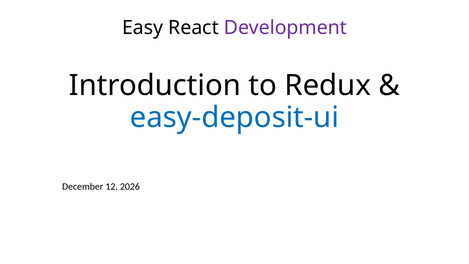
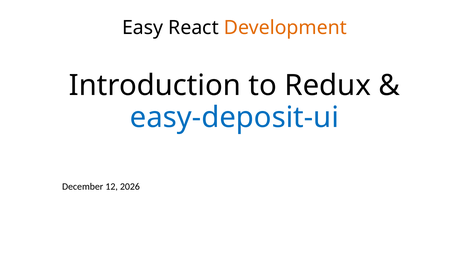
Development colour: purple -> orange (285, 28)
